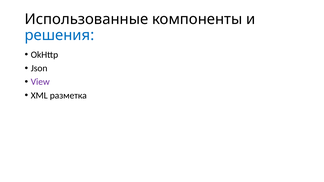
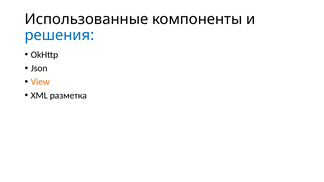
View colour: purple -> orange (40, 82)
